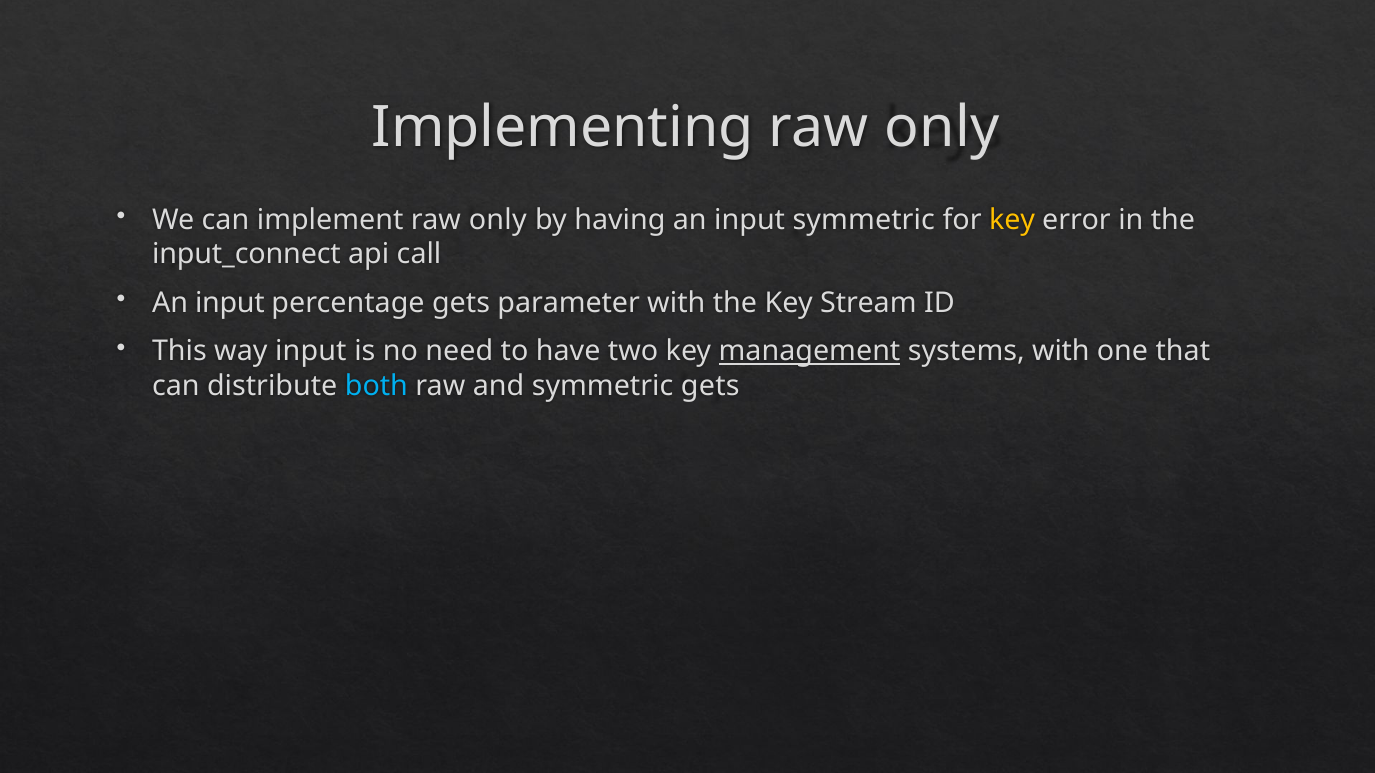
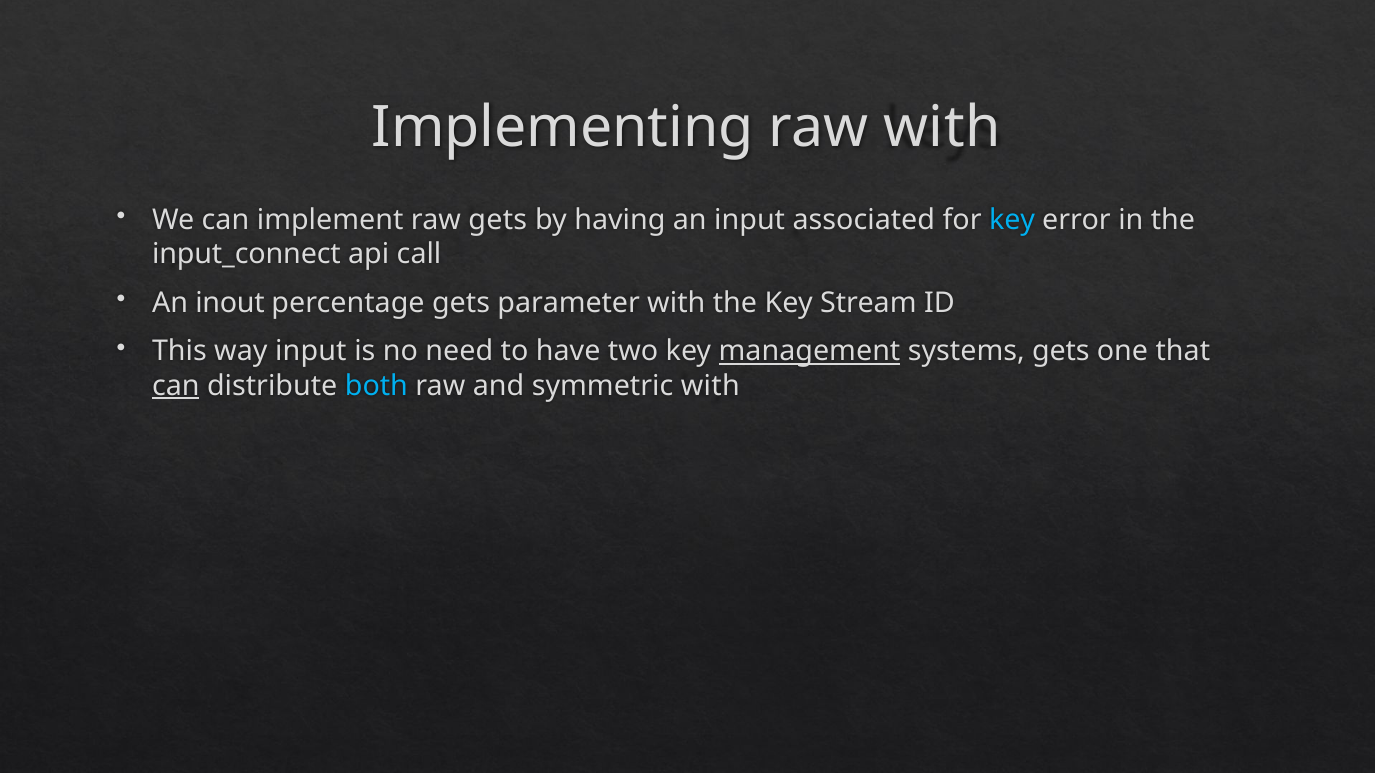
Implementing raw only: only -> with (942, 127)
implement raw only: only -> gets (498, 220)
input symmetric: symmetric -> associated (864, 220)
key colour: yellow -> light blue (1012, 220)
input: input -> inout (230, 303)
systems with: with -> gets (1061, 352)
can underline: none -> present (176, 386)
symmetric gets: gets -> with (710, 386)
